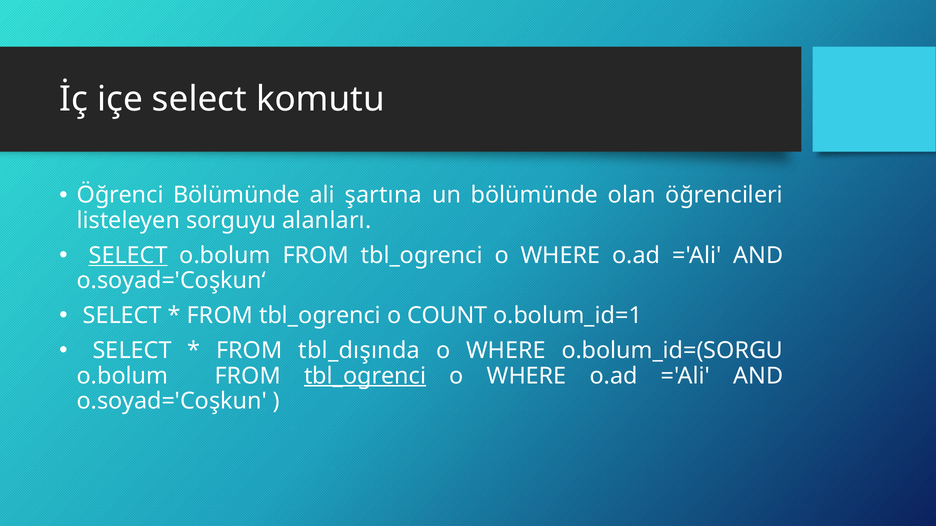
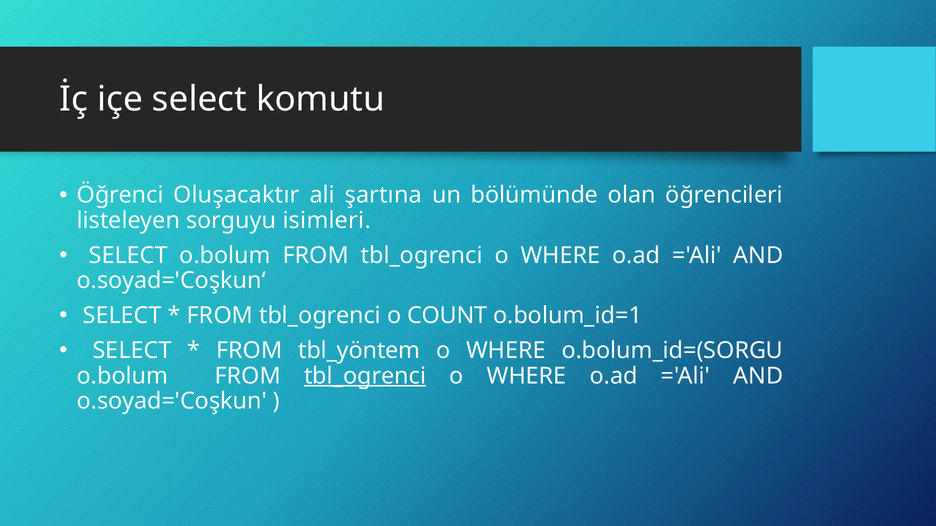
Öğrenci Bölümünde: Bölümünde -> Oluşacaktır (236, 195)
alanları: alanları -> isimleri (327, 221)
SELECT underline: present -> none (128, 256)
tbl_dışında: tbl_dışında -> tbl_yöntem (359, 351)
